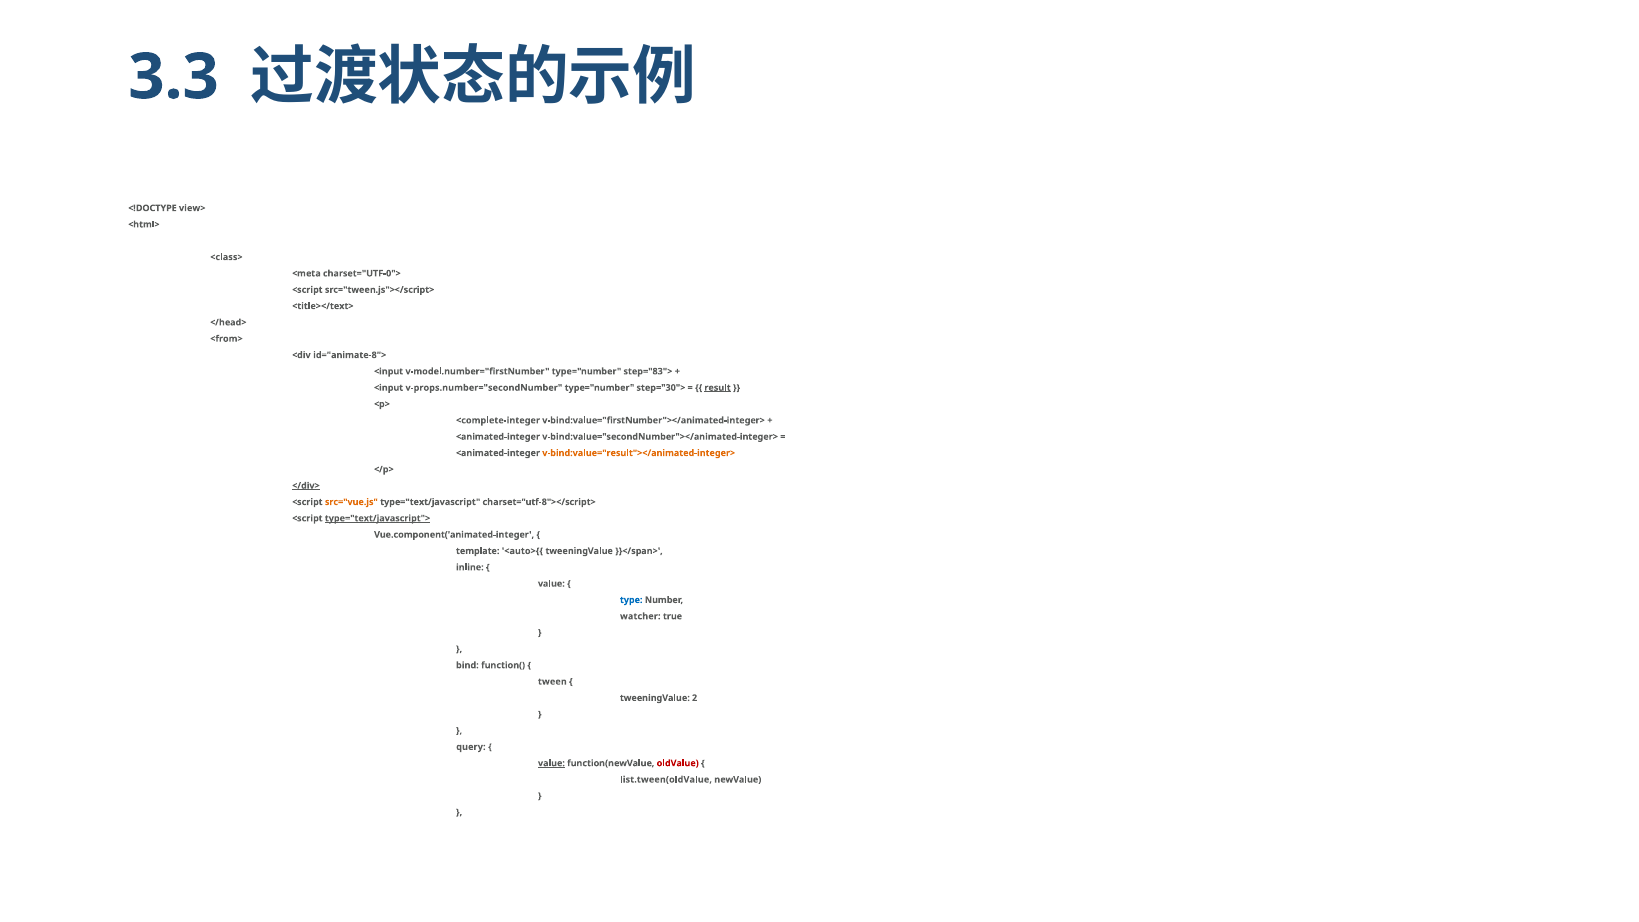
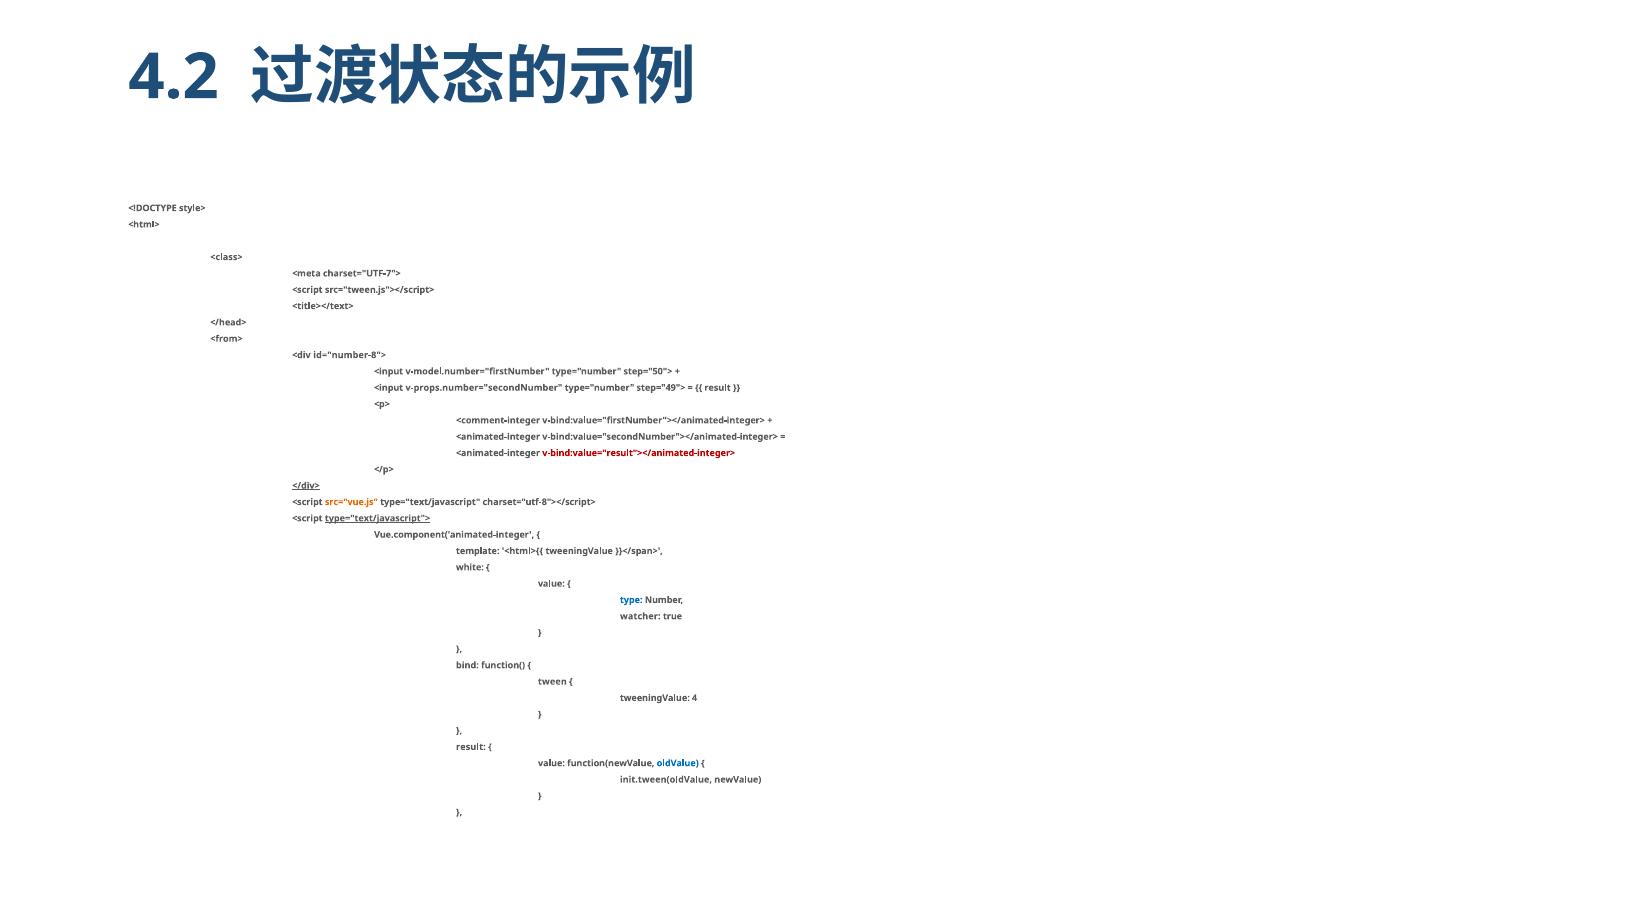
3.3: 3.3 -> 4.2 (174, 77)
view>: view> -> style> (192, 208)
charset="UTF-0">: charset="UTF-0"> -> charset="UTF-7"> (362, 273)
id="animate-8">: id="animate-8"> -> id="number-8"> (350, 355)
step="83">: step="83"> -> step="50"> (648, 371)
step="30">: step="30"> -> step="49"> (661, 388)
result underline: present -> none (718, 388)
<complete-integer: <complete-integer -> <comment-integer (498, 420)
v-bind:value="result"></animated-integer> colour: orange -> red (639, 453)
<auto>{{: <auto>{{ -> <html>{{ (522, 551)
inline: inline -> white (470, 567)
2: 2 -> 4 (695, 698)
query: query -> result (471, 747)
value underline: present -> none (551, 763)
oldValue colour: red -> blue (678, 763)
list.tween(oldValue: list.tween(oldValue -> init.tween(oldValue (666, 780)
